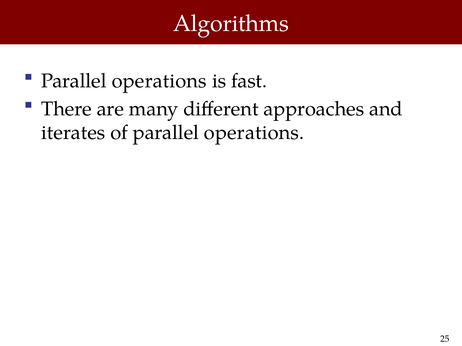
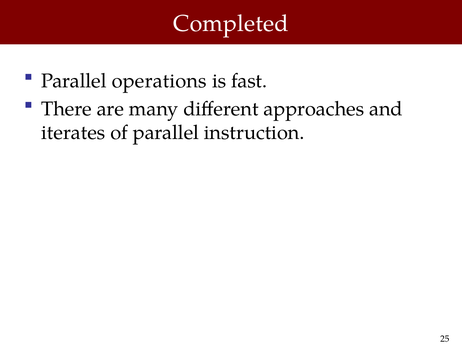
Algorithms: Algorithms -> Completed (231, 23)
of parallel operations: operations -> instruction (254, 133)
